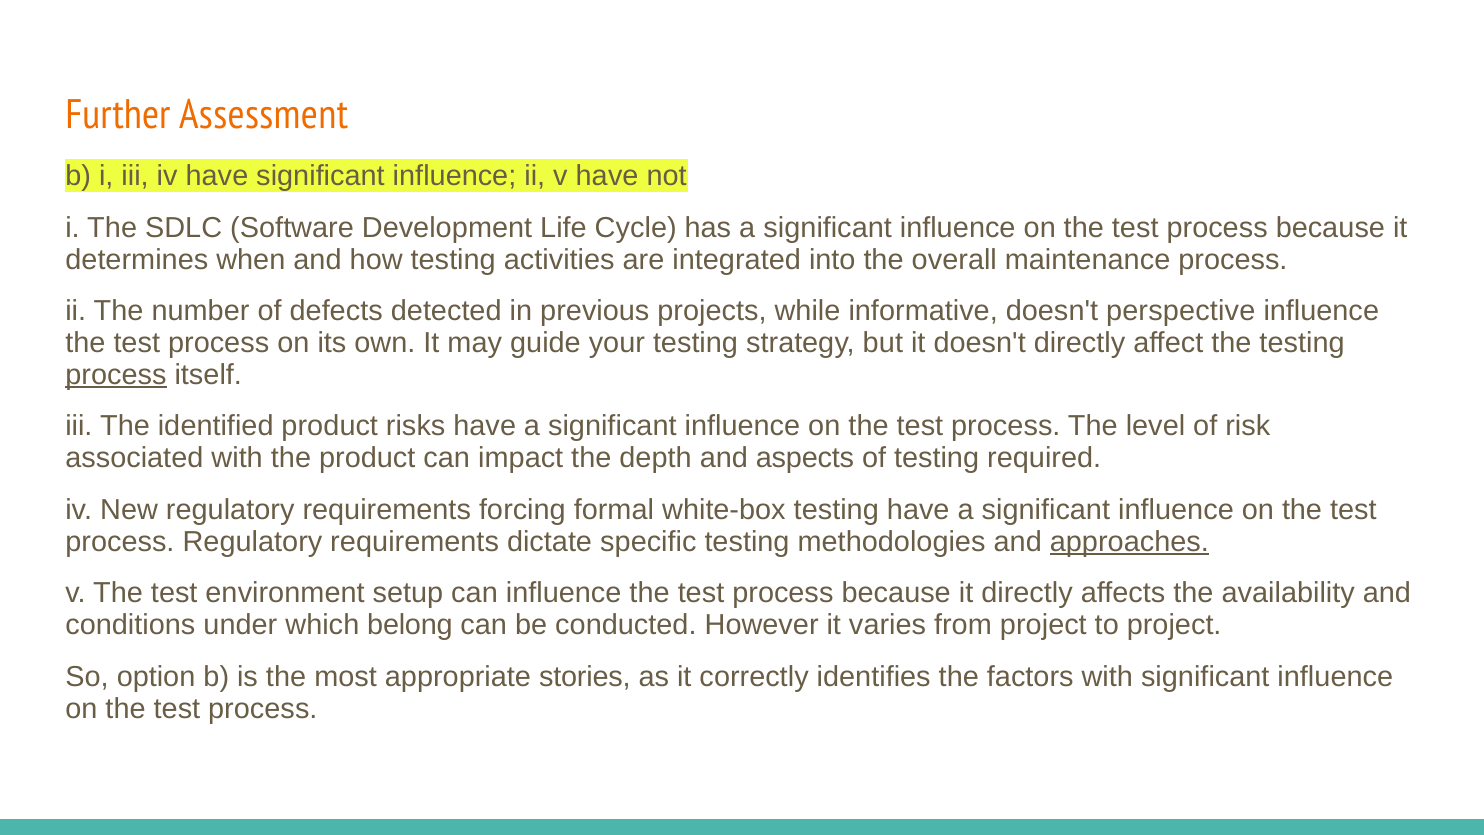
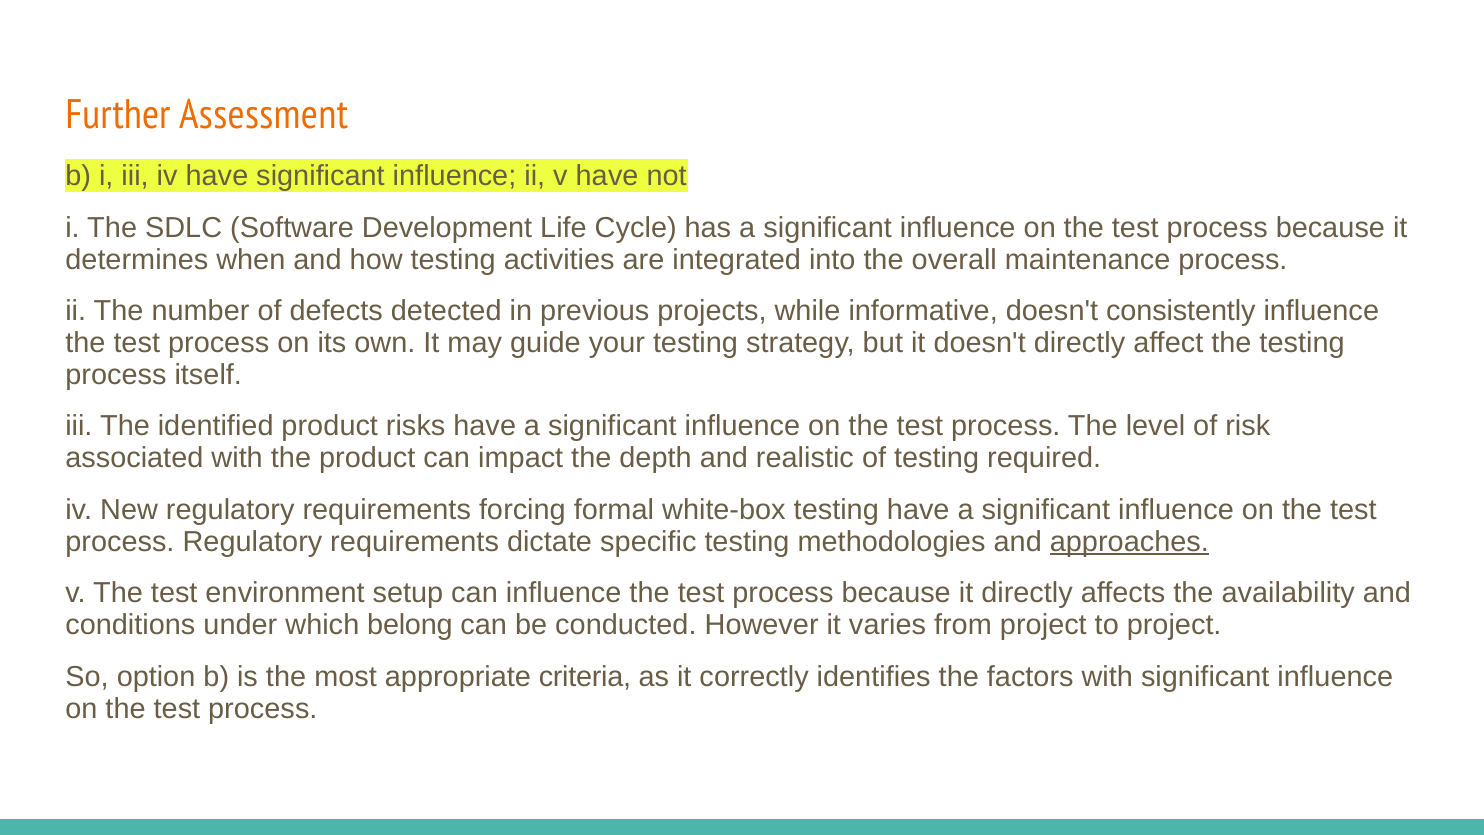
perspective: perspective -> consistently (1181, 311)
process underline: present -> none (116, 375)
aspects: aspects -> realistic (805, 458)
stories: stories -> criteria (585, 677)
